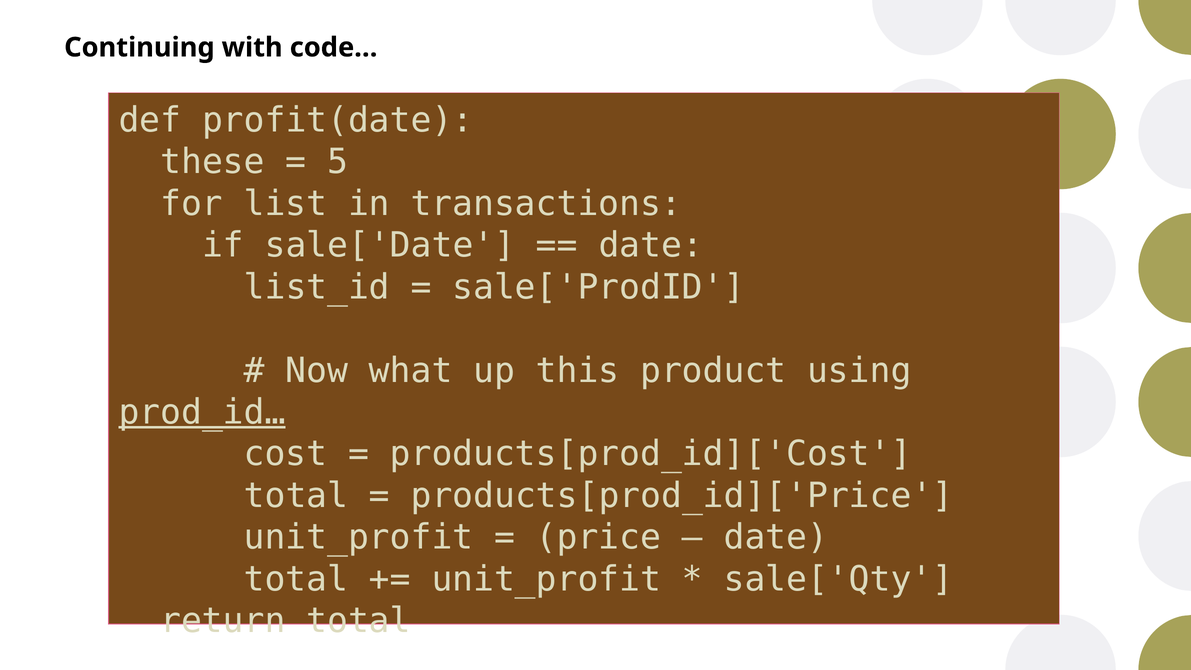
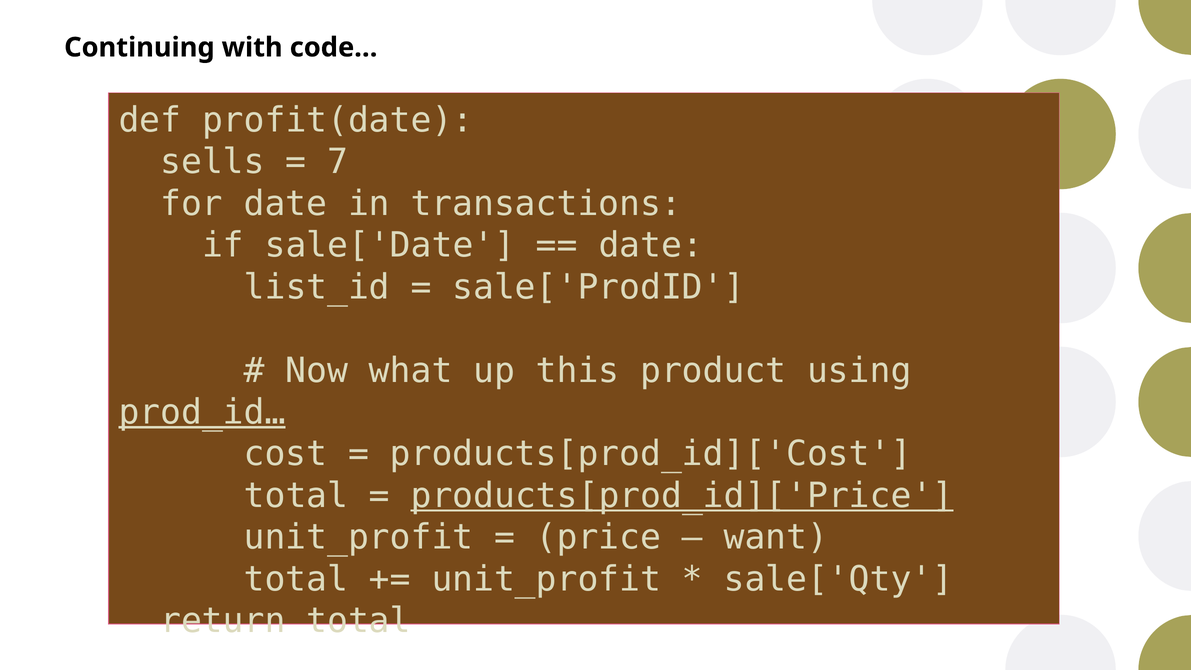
these: these -> sells (212, 162)
5: 5 -> 7 (338, 162)
for list: list -> date (285, 204)
products[prod_id]['Price underline: none -> present (682, 496)
date: date -> want (776, 537)
